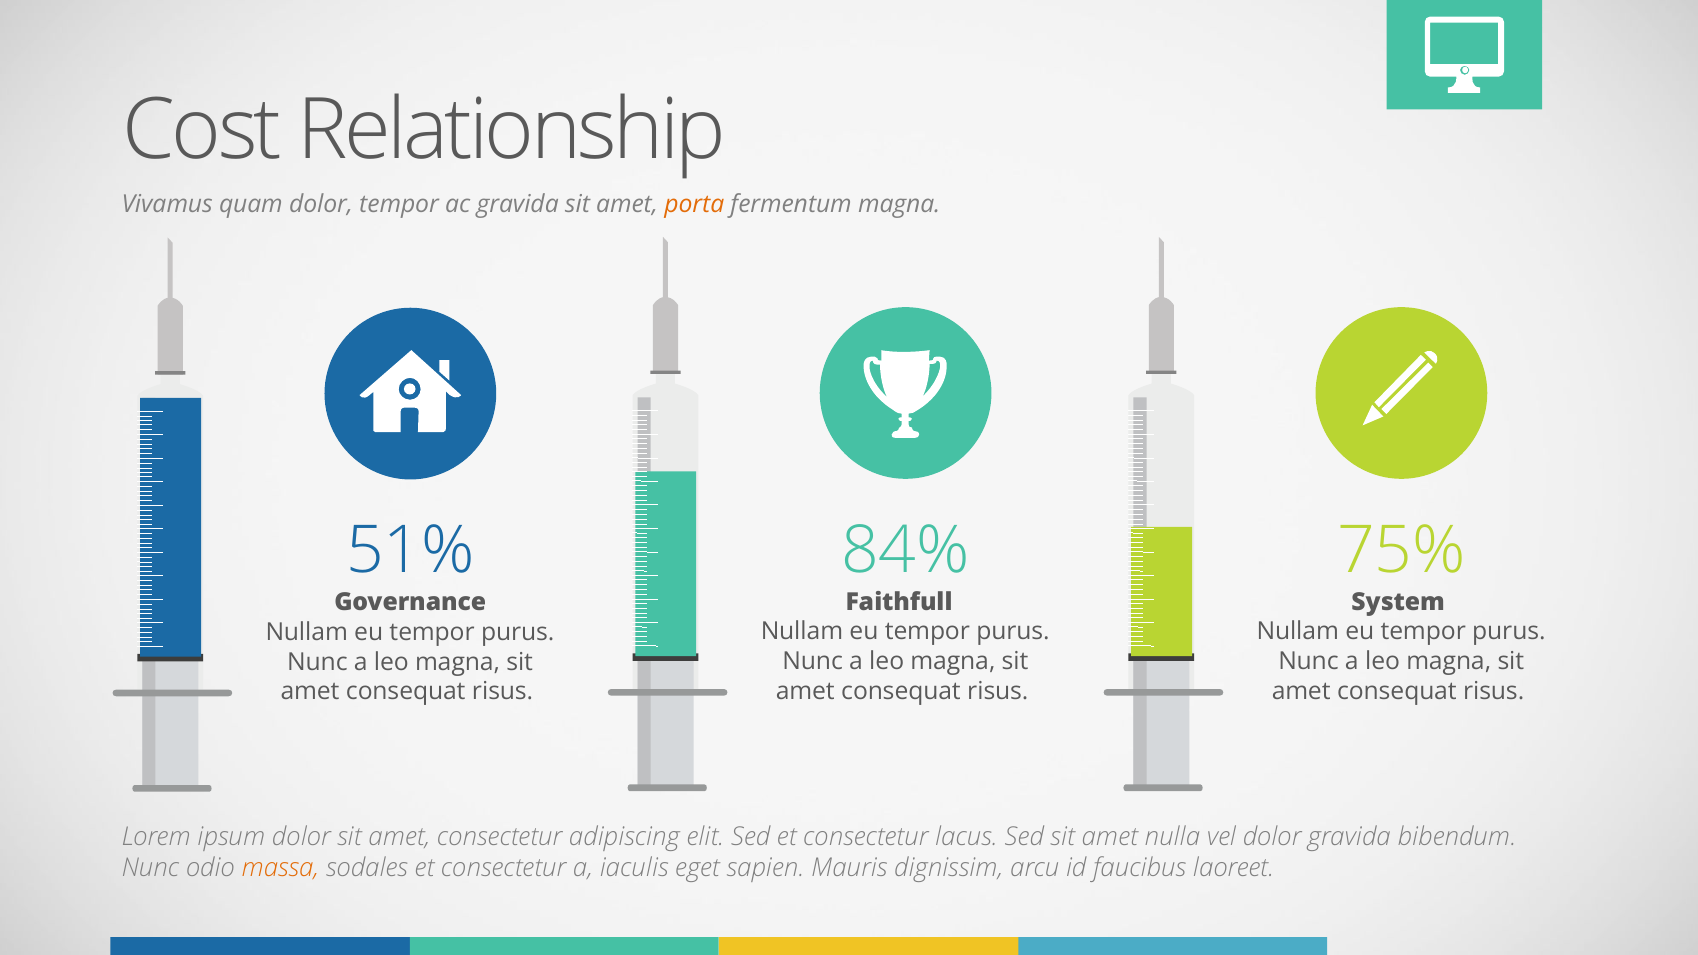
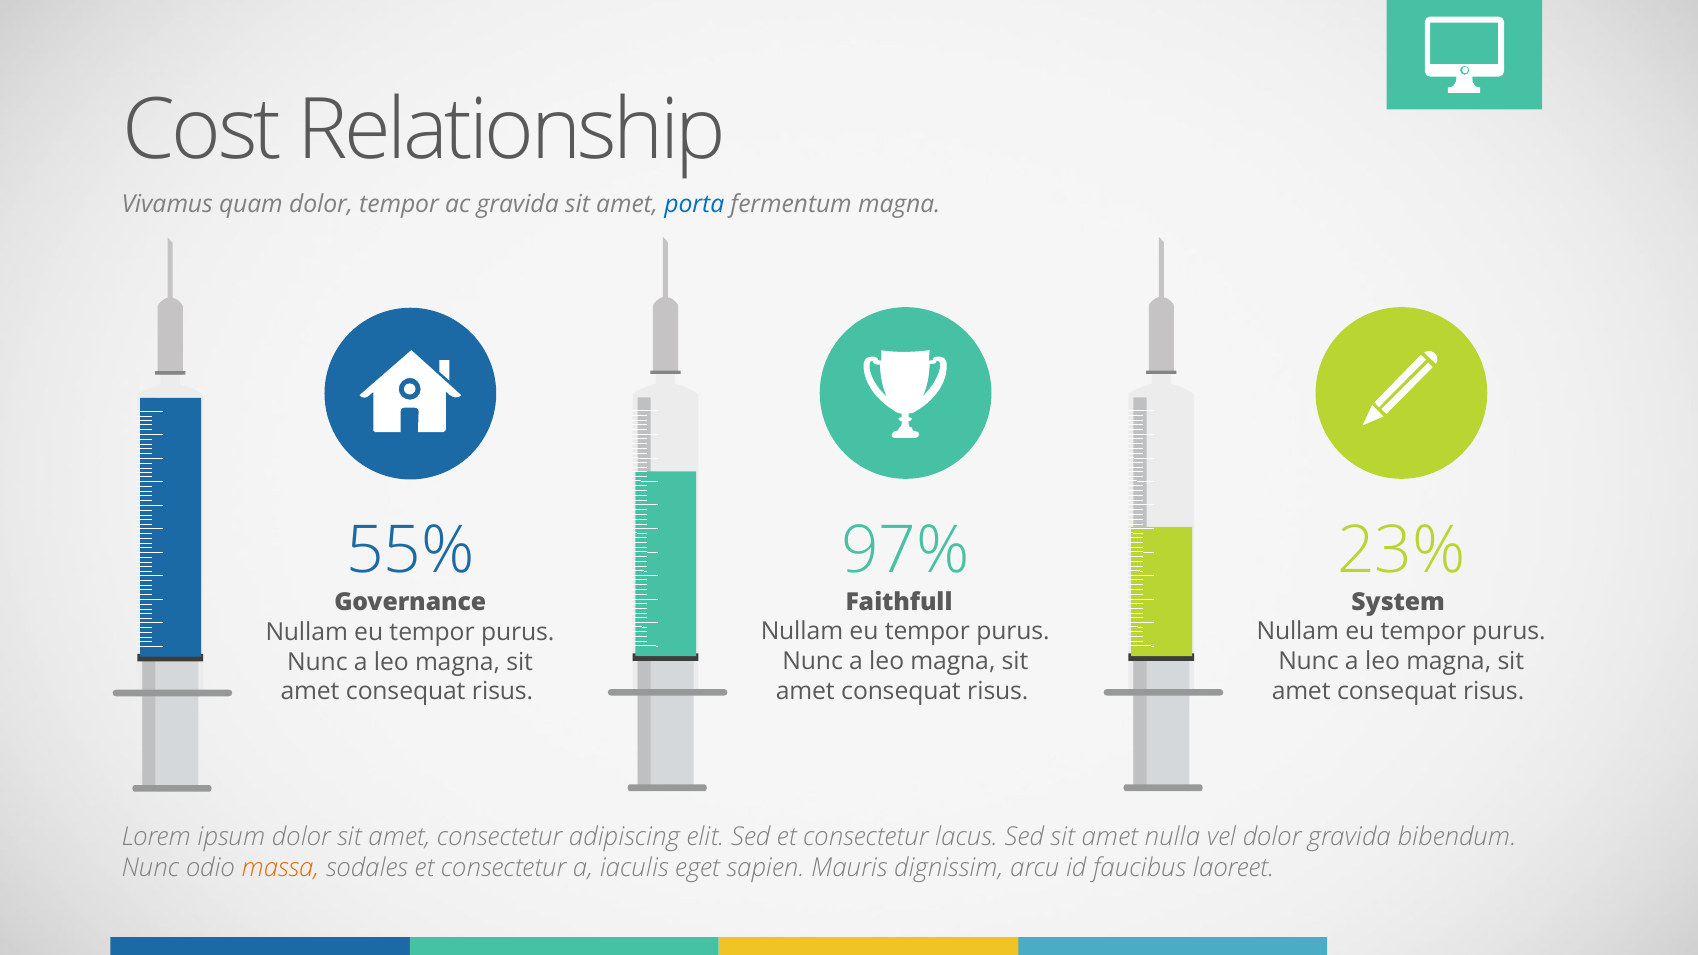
porta colour: orange -> blue (694, 204)
84%: 84% -> 97% (906, 551)
75%: 75% -> 23% (1401, 551)
51%: 51% -> 55% (410, 551)
